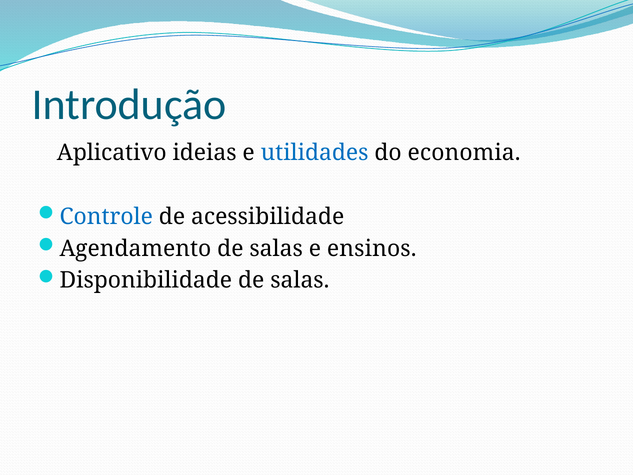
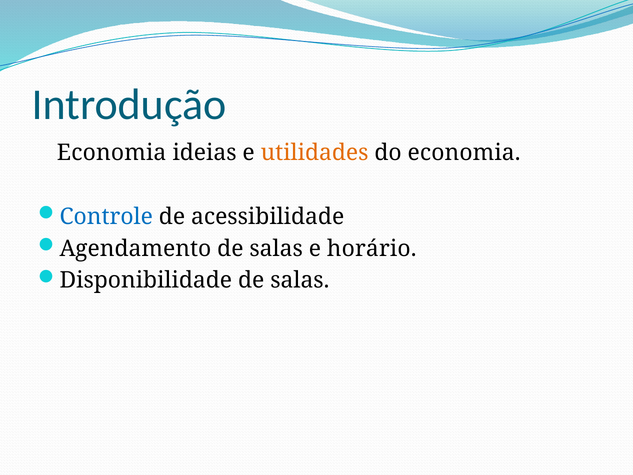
Aplicativo: Aplicativo -> Economia (112, 152)
utilidades colour: blue -> orange (315, 152)
ensinos: ensinos -> horário (372, 248)
